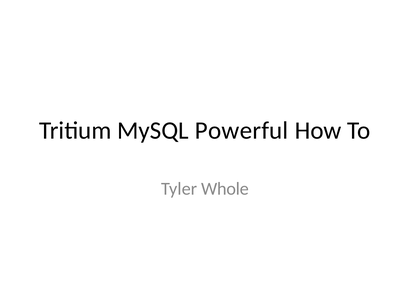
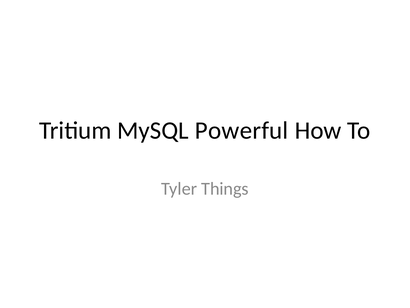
Whole: Whole -> Things (225, 189)
